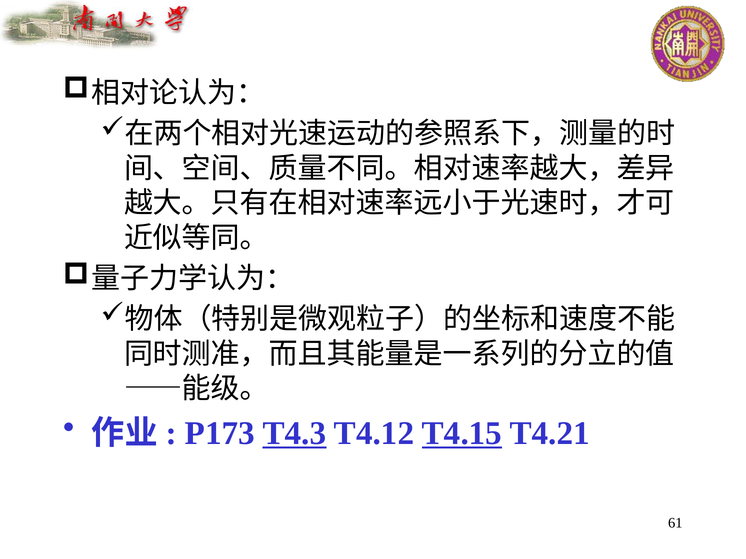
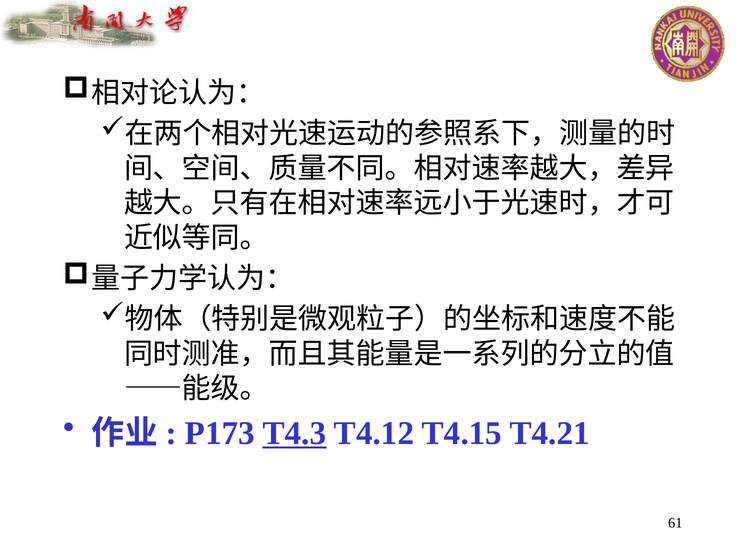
T4.15 underline: present -> none (462, 433)
